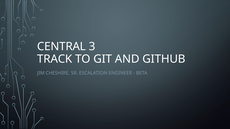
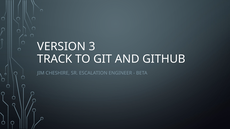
CENTRAL: CENTRAL -> VERSION (61, 47)
